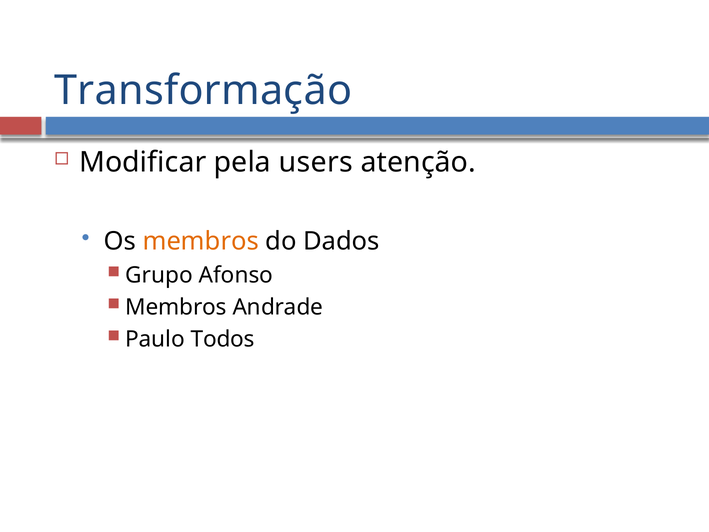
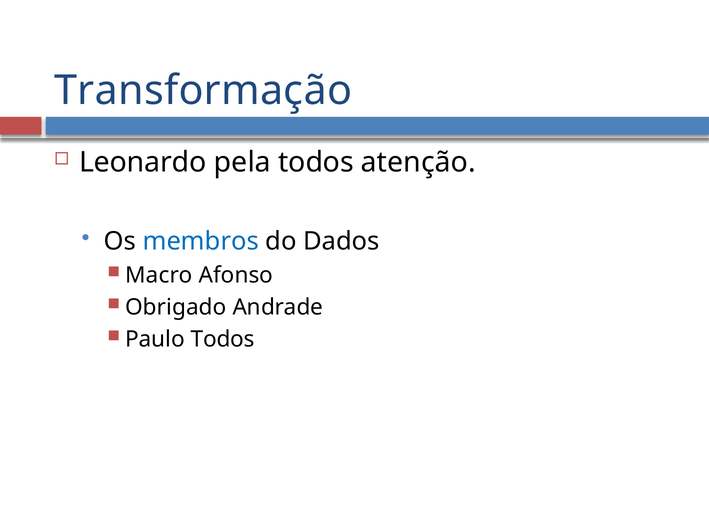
Modificar: Modificar -> Leonardo (143, 162)
pela users: users -> todos (316, 162)
membros colour: orange -> blue (201, 241)
Grupo: Grupo -> Macro (159, 275)
Membros: Membros -> Obrigado (176, 307)
